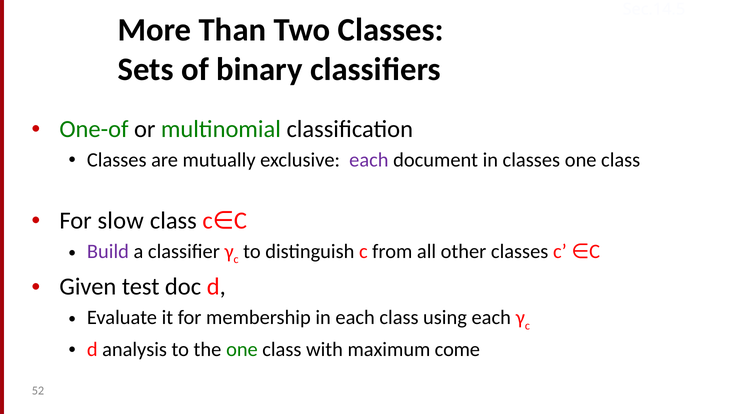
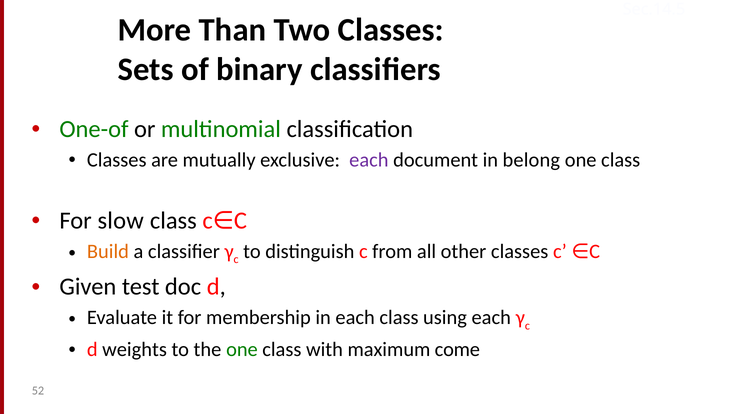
in classes: classes -> belong (531, 160)
Build colour: purple -> orange (108, 251)
analysis: analysis -> weights (135, 349)
